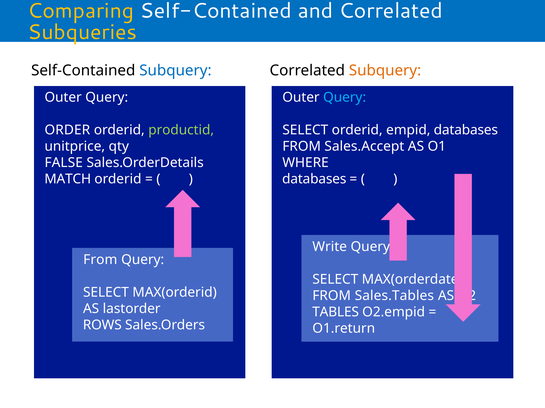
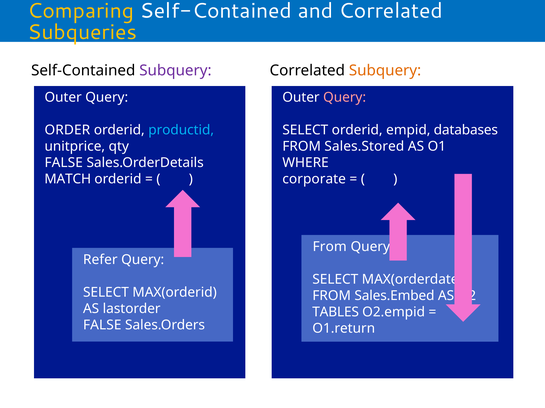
Subquery colour: blue -> purple (175, 71)
Query colour: light blue -> pink (345, 98)
productid colour: light green -> light blue (181, 130)
Sales.Accept: Sales.Accept -> Sales.Stored (364, 147)
databases: databases -> corporate (314, 179)
Write: Write -> From (330, 247)
From: From -> Refer (100, 260)
Sales.Tables: Sales.Tables -> Sales.Embed (394, 296)
ROWS: ROWS -> FALSE (102, 326)
